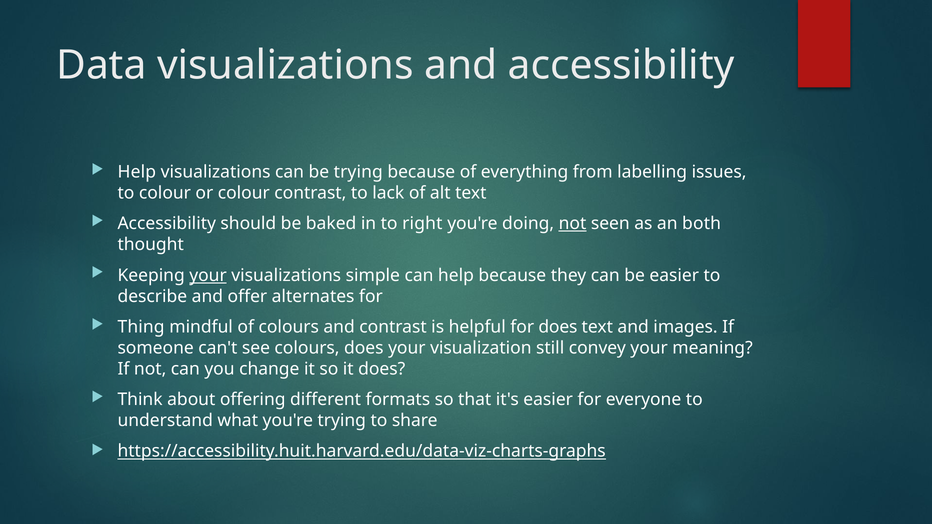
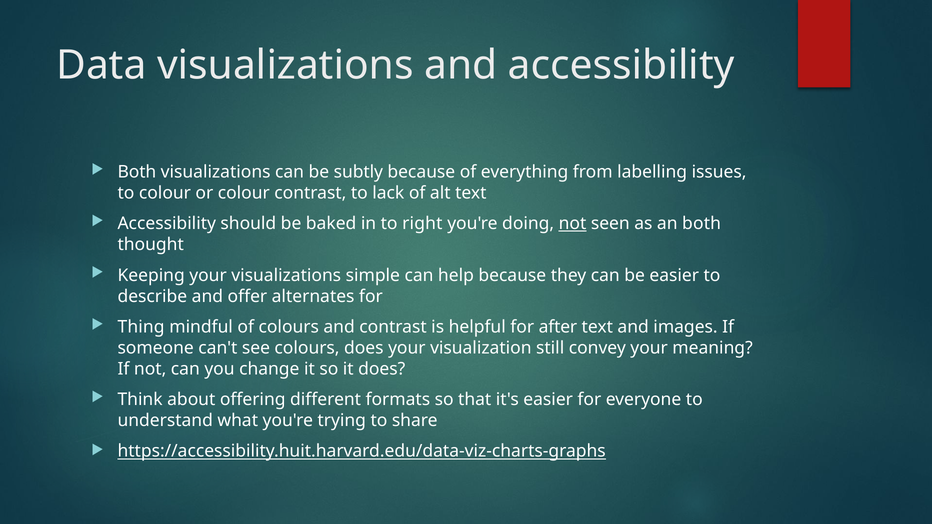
Help: Help -> Both (137, 172)
be trying: trying -> subtly (358, 172)
your underline: present -> none (208, 275)
for does: does -> after (558, 327)
